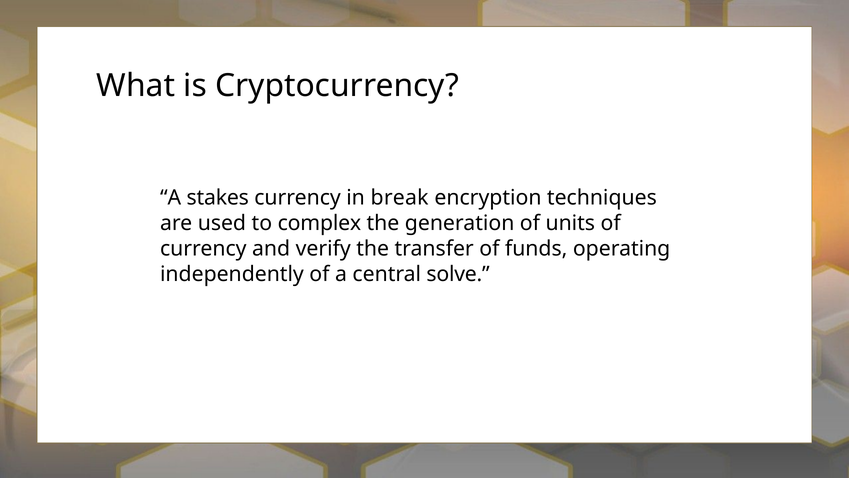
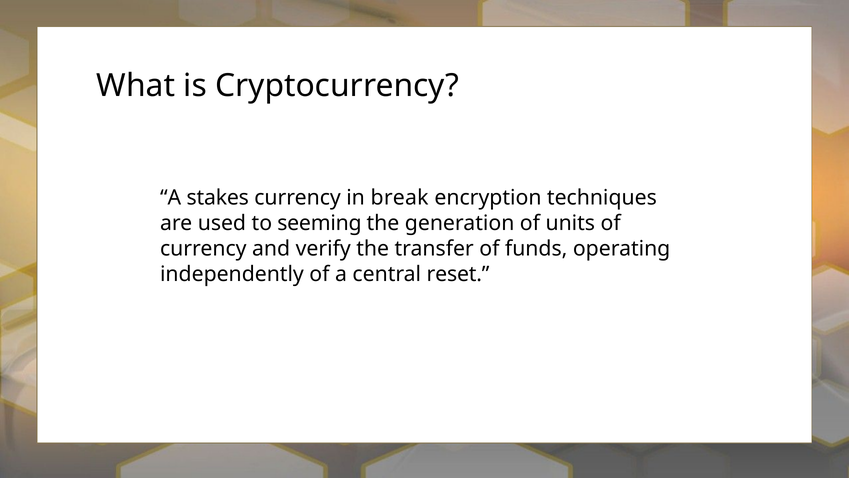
complex: complex -> seeming (319, 223)
solve: solve -> reset (458, 274)
